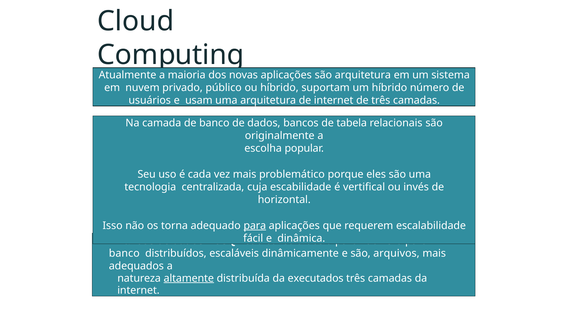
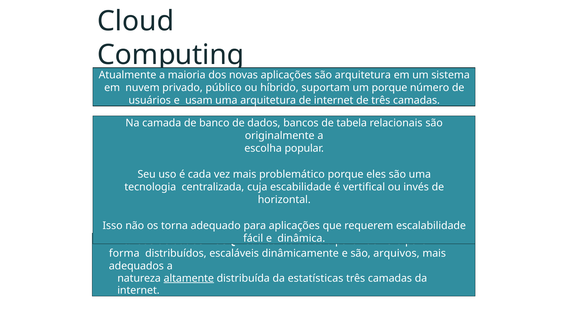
um híbrido: híbrido -> porque (389, 88)
para underline: present -> none (255, 226)
banco: banco -> forma (124, 253)
executados: executados -> estatísticas (316, 278)
